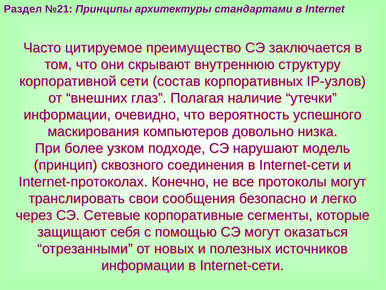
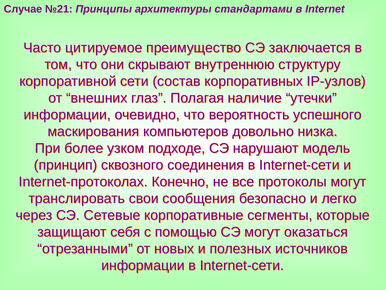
Раздел: Раздел -> Случае (23, 9)
